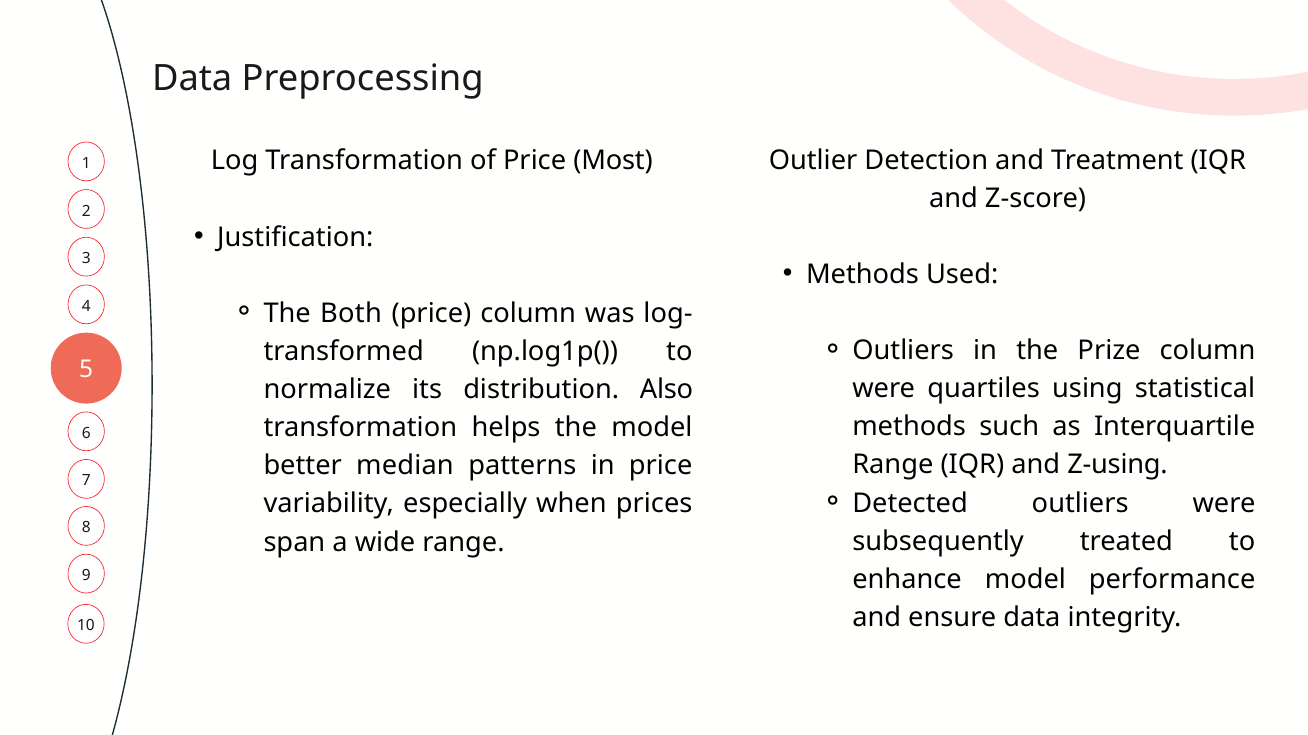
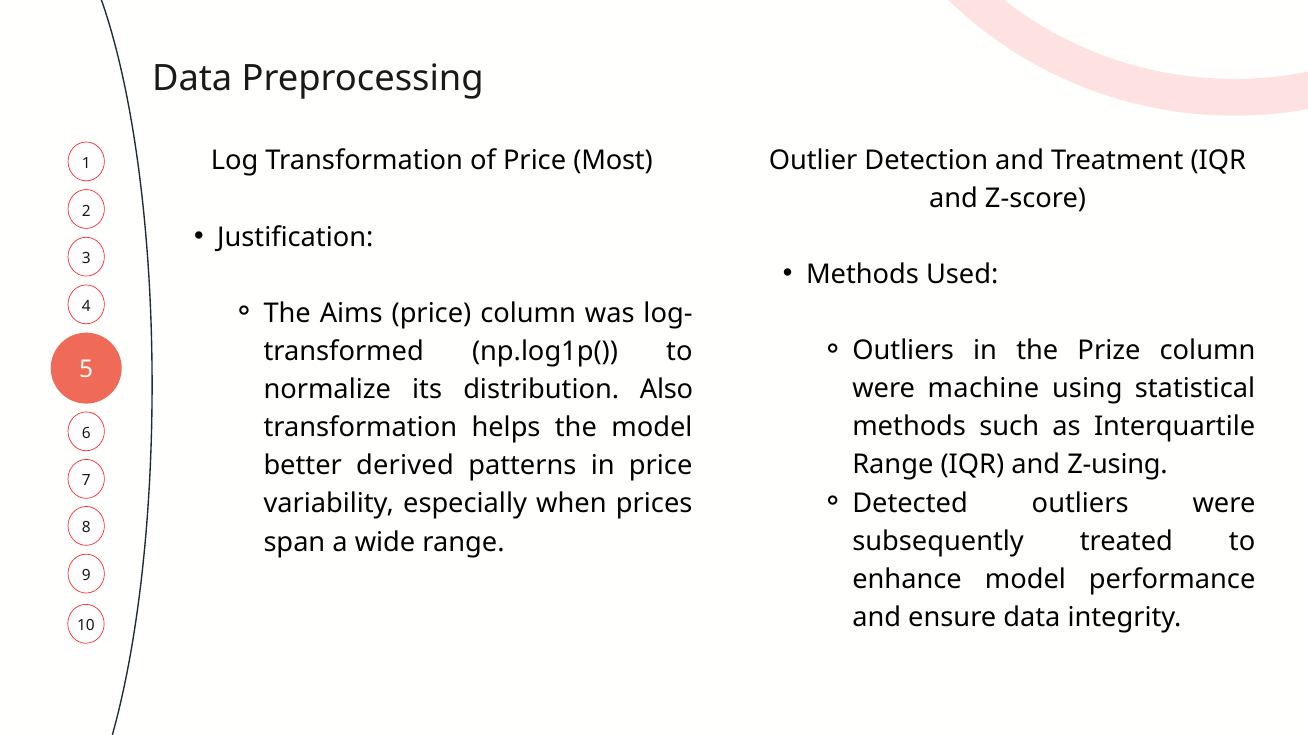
Both: Both -> Aims (351, 314)
quartiles: quartiles -> machine (984, 389)
median: median -> derived (405, 466)
